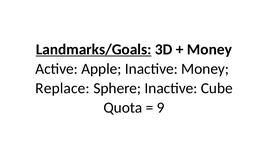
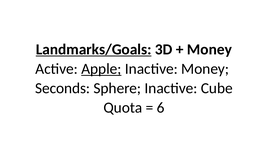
Apple underline: none -> present (101, 69)
Replace: Replace -> Seconds (63, 88)
9: 9 -> 6 (161, 107)
